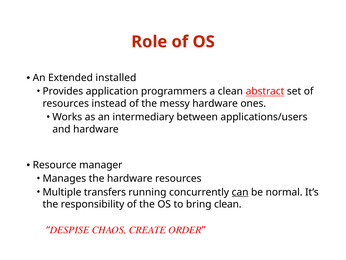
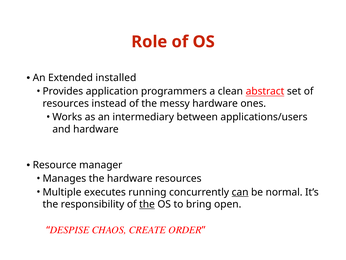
transfers: transfers -> executes (105, 192)
the underline: none -> present (147, 204)
bring clean: clean -> open (228, 204)
